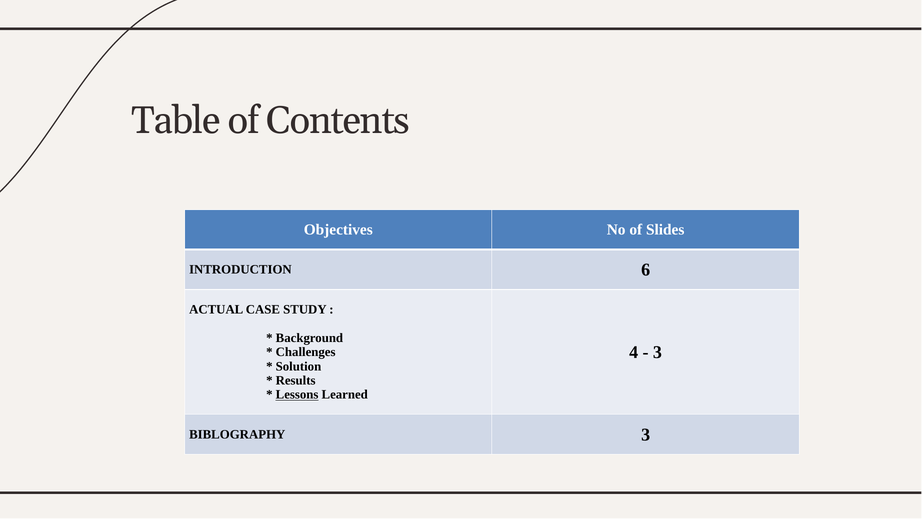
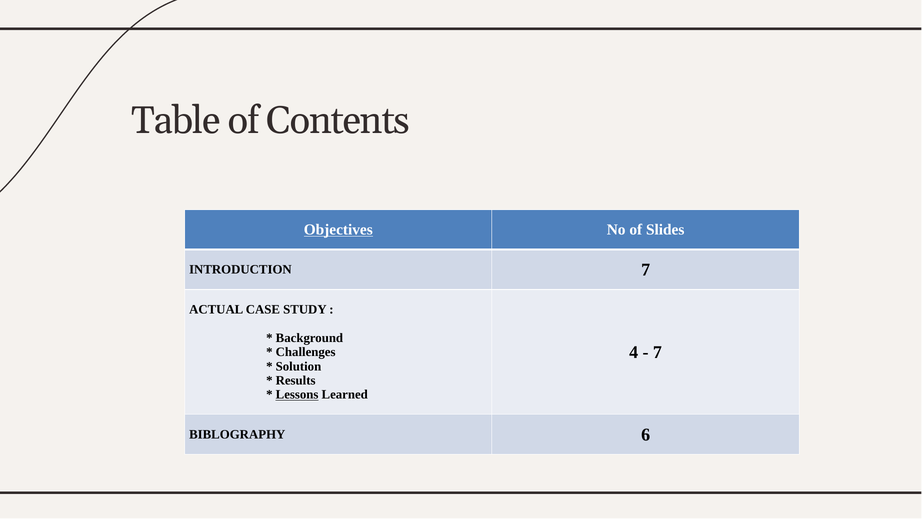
Objectives underline: none -> present (338, 230)
INTRODUCTION 6: 6 -> 7 (646, 270)
3: 3 -> 7 (657, 352)
BIBLOGRAPHY 3: 3 -> 6 (646, 435)
